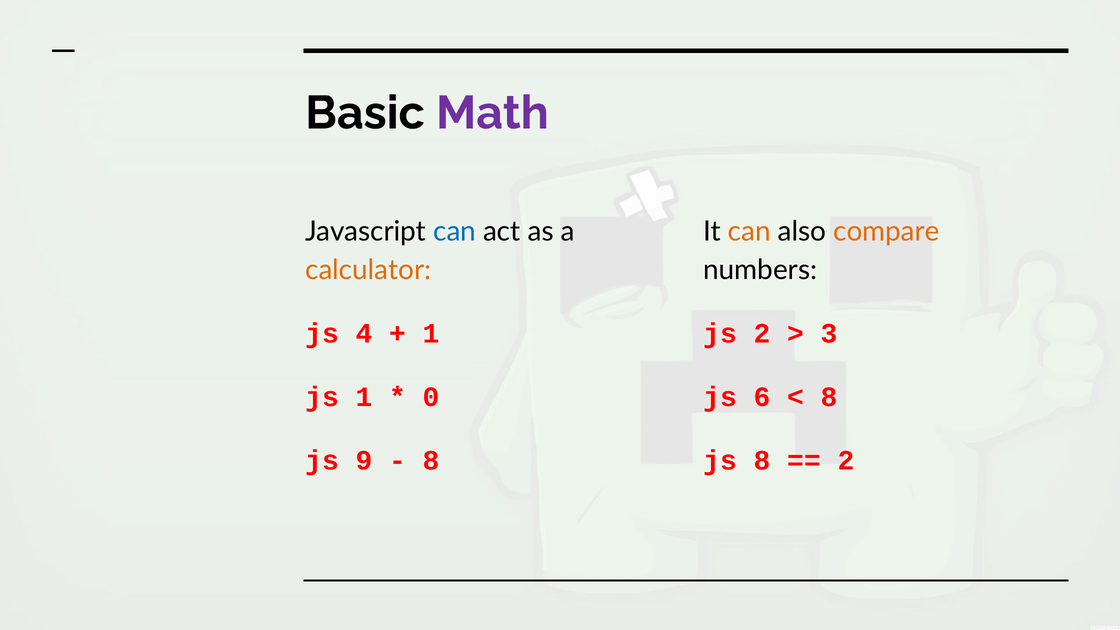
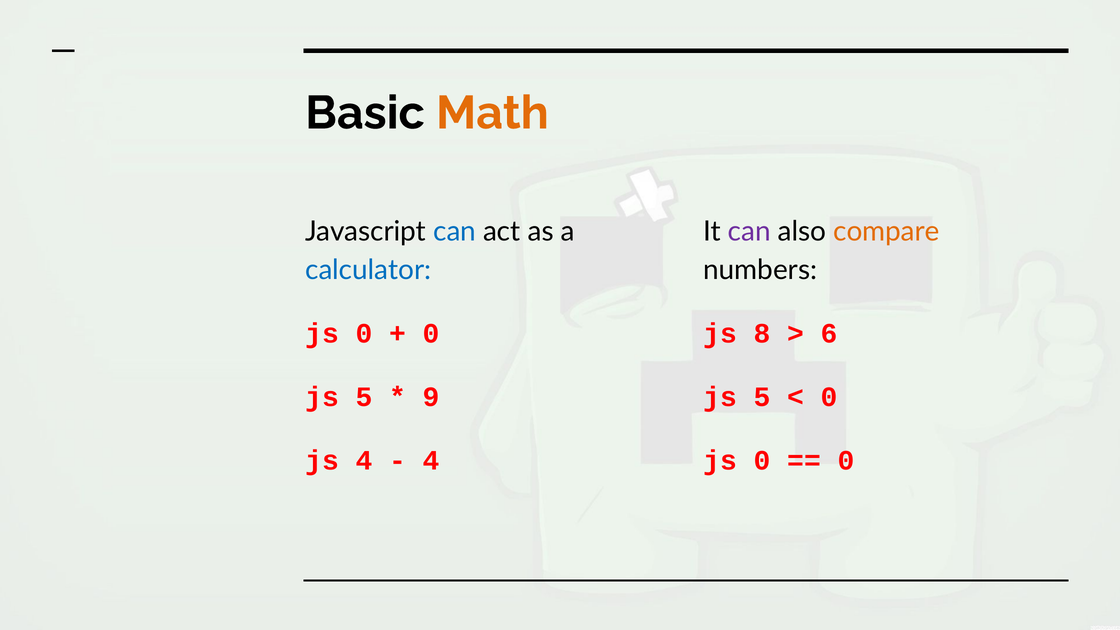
Math colour: purple -> orange (492, 113)
can colour: orange -> purple (749, 231)
calculator colour: orange -> blue (368, 270)
4: 4 -> 0 (364, 333)
1: 1 -> 0 (431, 333)
js 2: 2 -> 8 (762, 333)
3: 3 -> 6 (829, 333)
1: 1 -> 5 (364, 397)
0: 0 -> 9 (431, 397)
6: 6 -> 5 (762, 397)
8: 8 -> 0 (829, 397)
js 9: 9 -> 4 (364, 460)
8: 8 -> 4 (431, 460)
8: 8 -> 0 (762, 460)
2: 2 -> 0 (846, 460)
